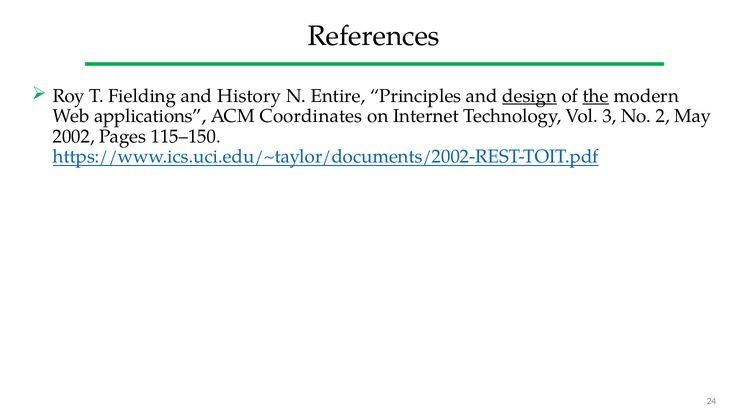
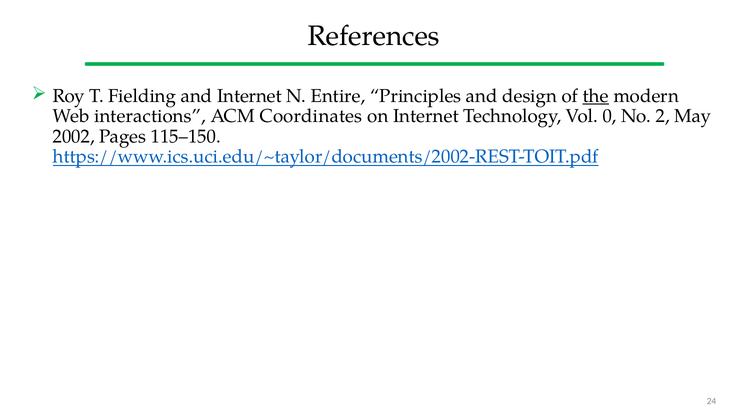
and History: History -> Internet (249, 96)
design underline: present -> none (530, 96)
applications: applications -> interactions (150, 116)
3: 3 -> 0 (610, 116)
